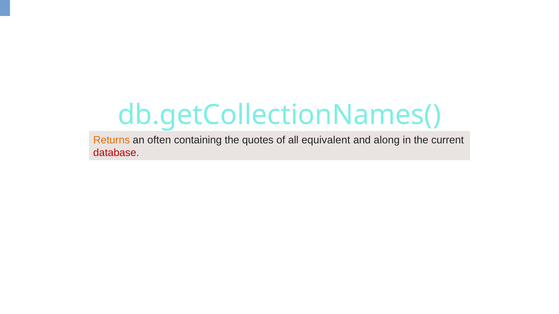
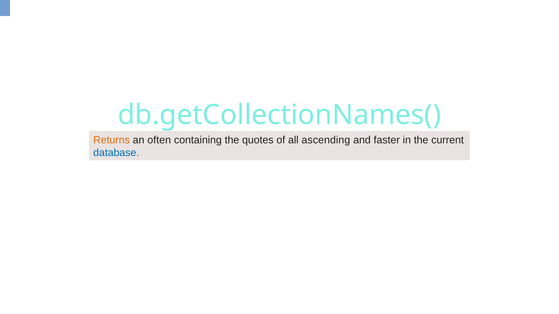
equivalent: equivalent -> ascending (326, 140)
along: along -> faster (387, 140)
database colour: red -> blue (116, 153)
